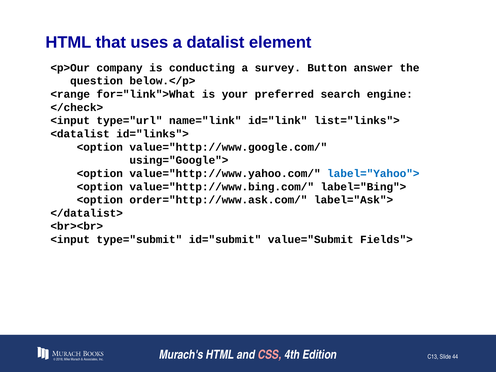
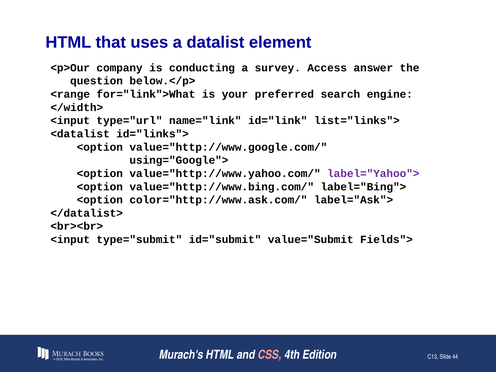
Button: Button -> Access (327, 68)
</check>: </check> -> </width> (77, 107)
label="Yahoo"> colour: blue -> purple (373, 173)
order="http://www.ask.com/: order="http://www.ask.com/ -> color="http://www.ask.com/ (218, 200)
